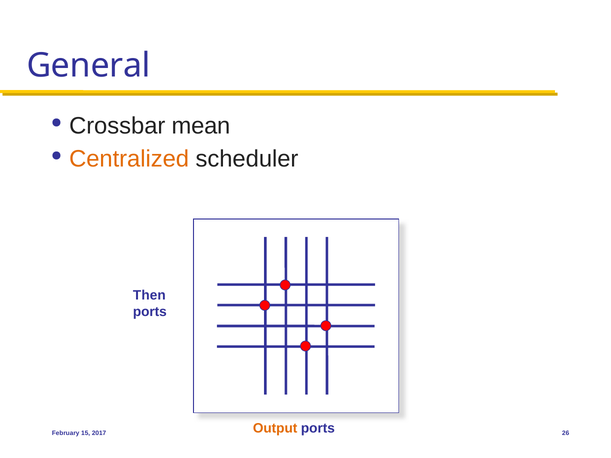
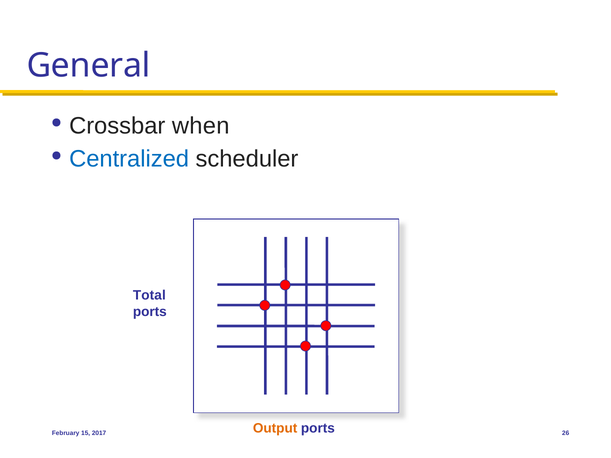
mean: mean -> when (201, 126)
Centralized colour: orange -> blue (129, 159)
Then: Then -> Total (149, 296)
